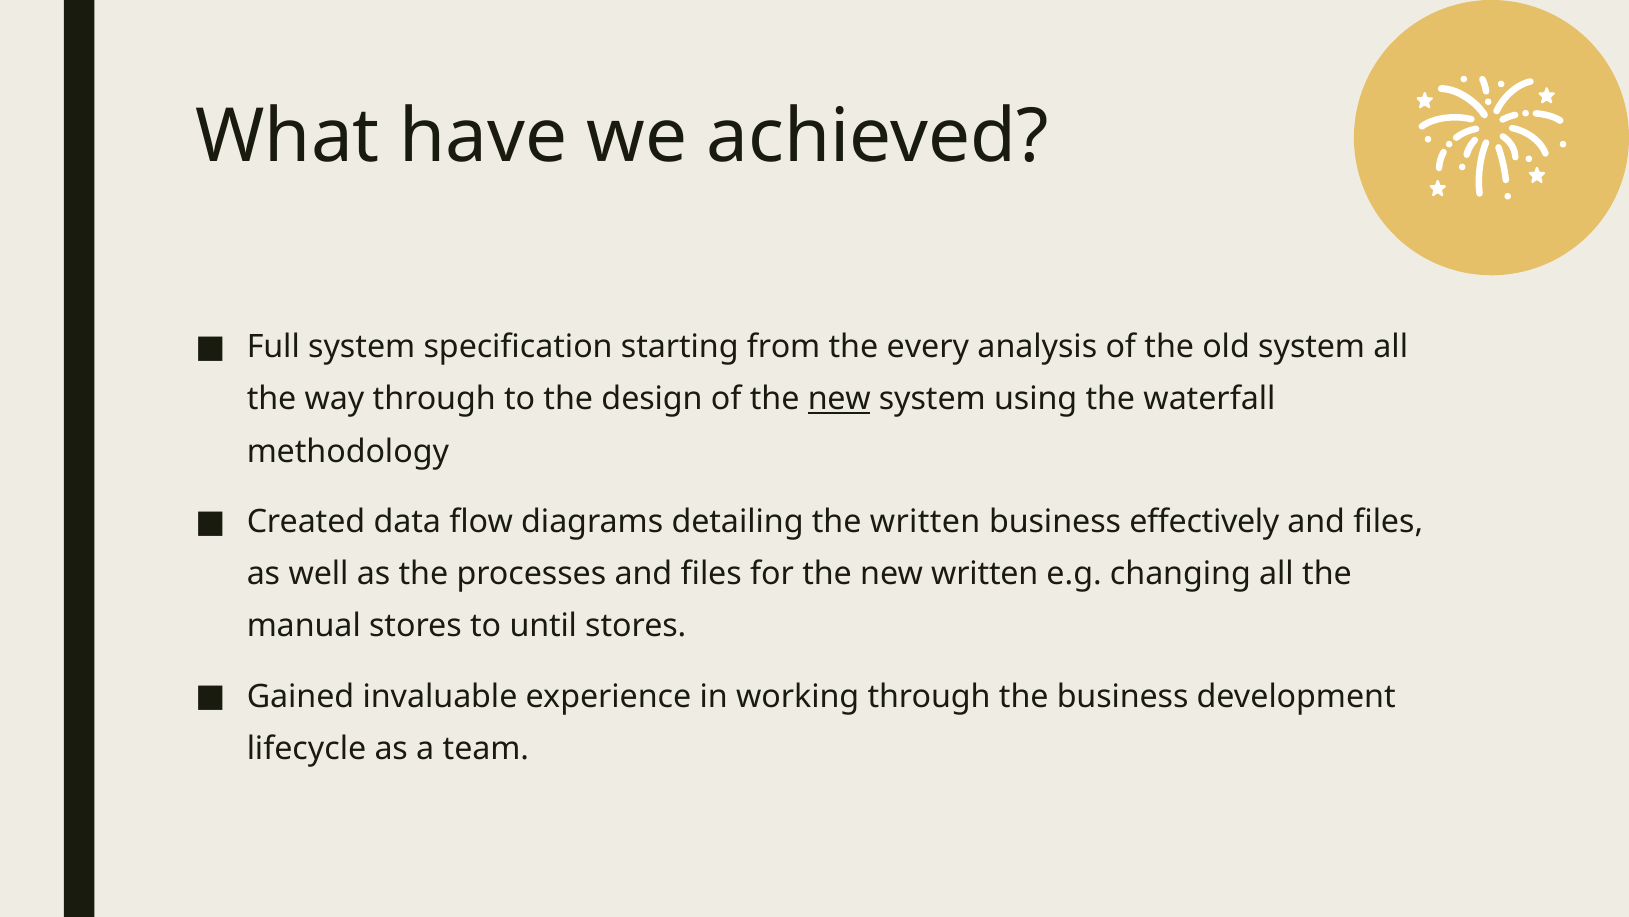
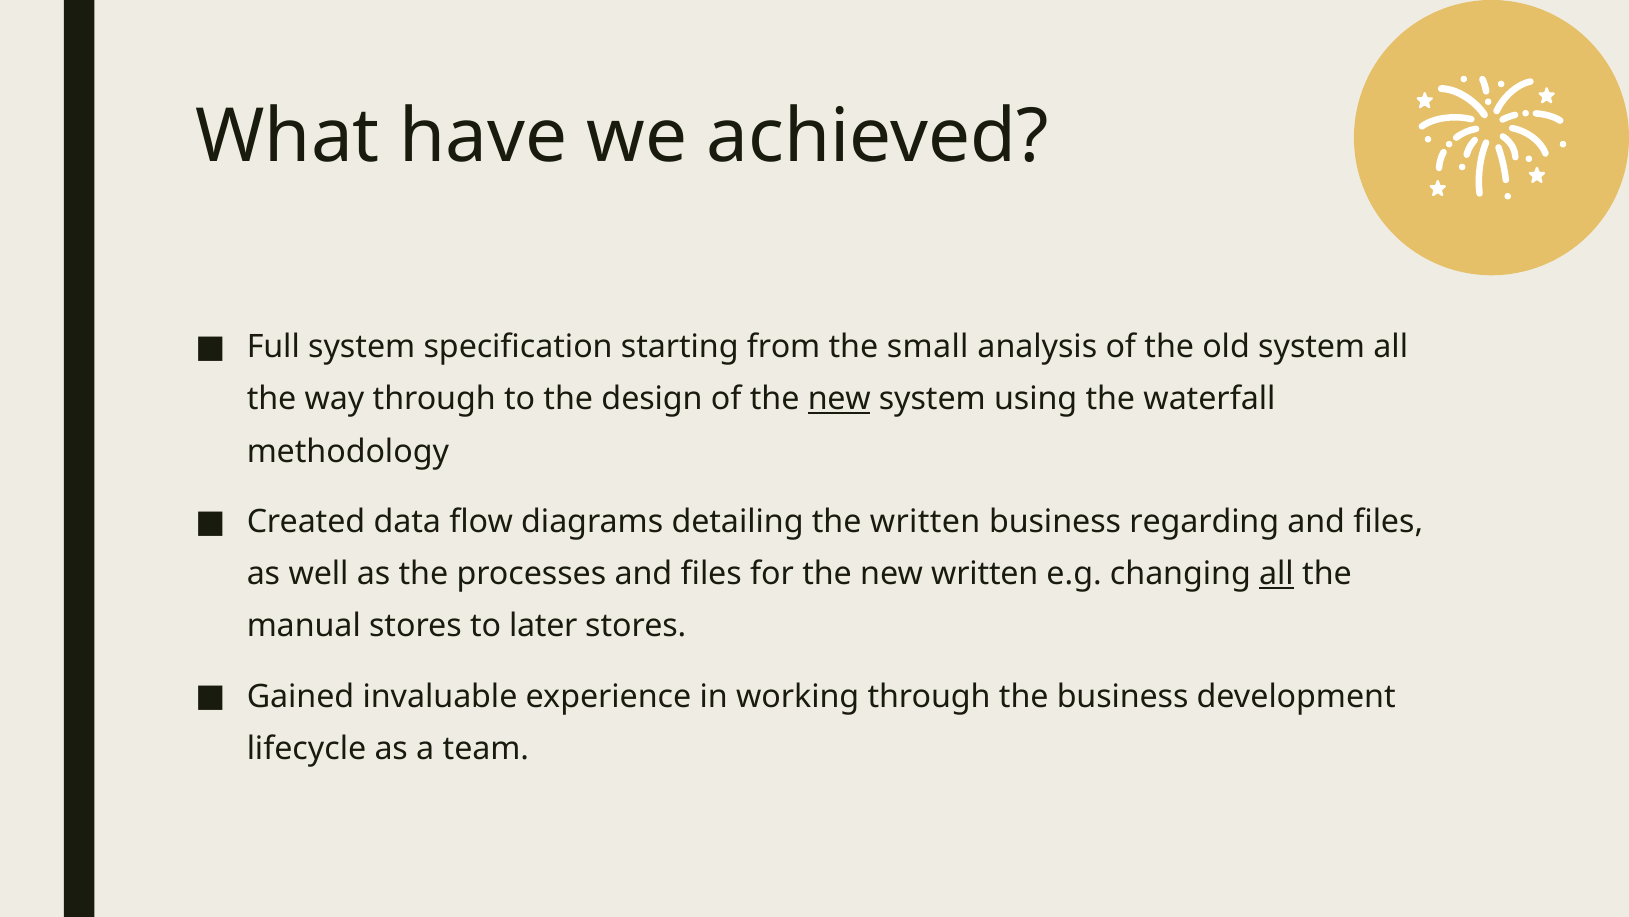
every: every -> small (928, 347)
effectively: effectively -> regarding (1204, 521)
all underline: none -> present (1277, 574)
until: until -> later (543, 626)
